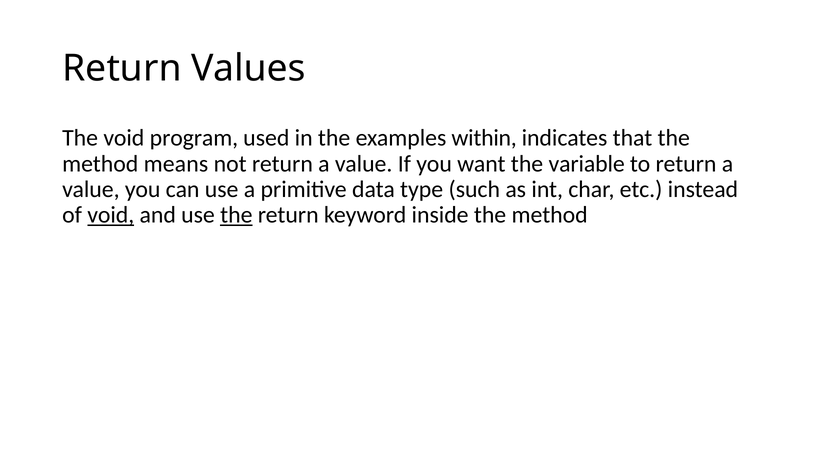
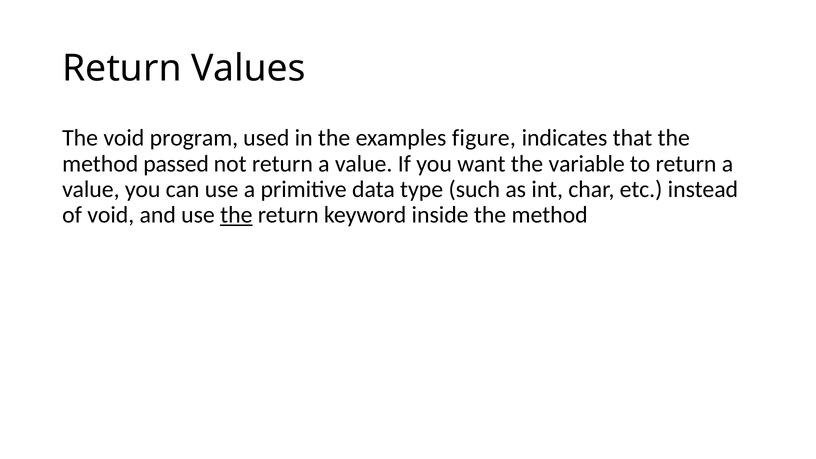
within: within -> figure (484, 138)
means: means -> passed (176, 164)
void underline: present -> none (111, 215)
